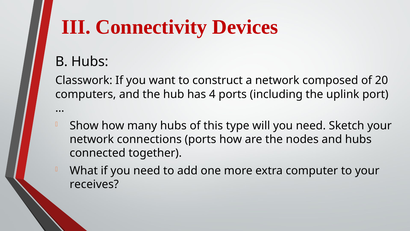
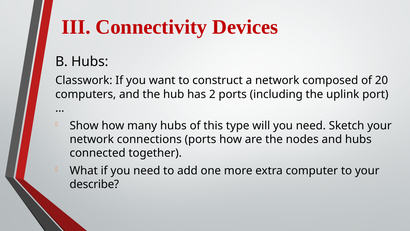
4: 4 -> 2 (212, 94)
receives: receives -> describe (94, 184)
